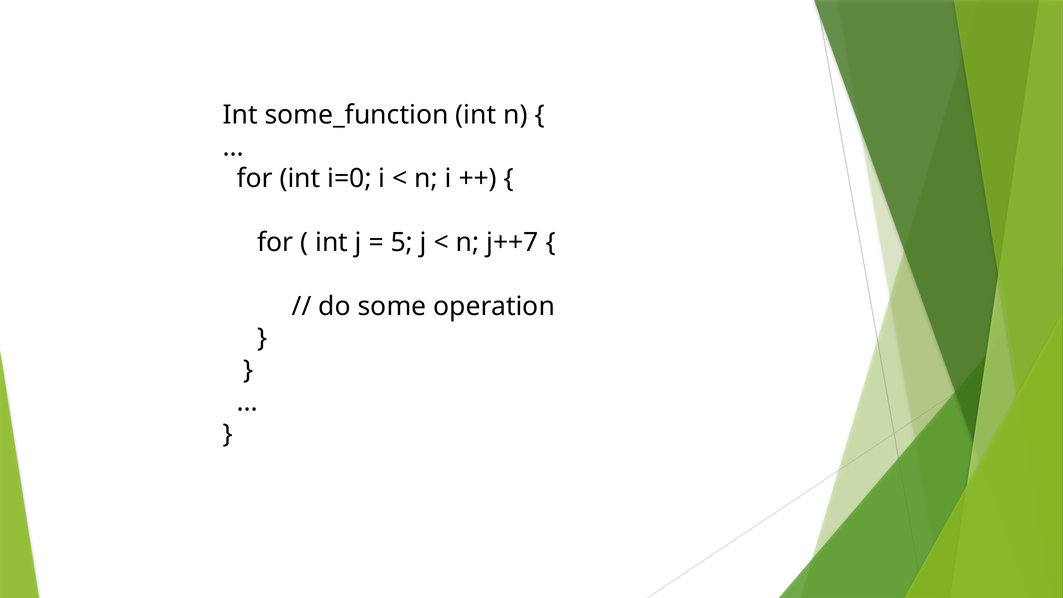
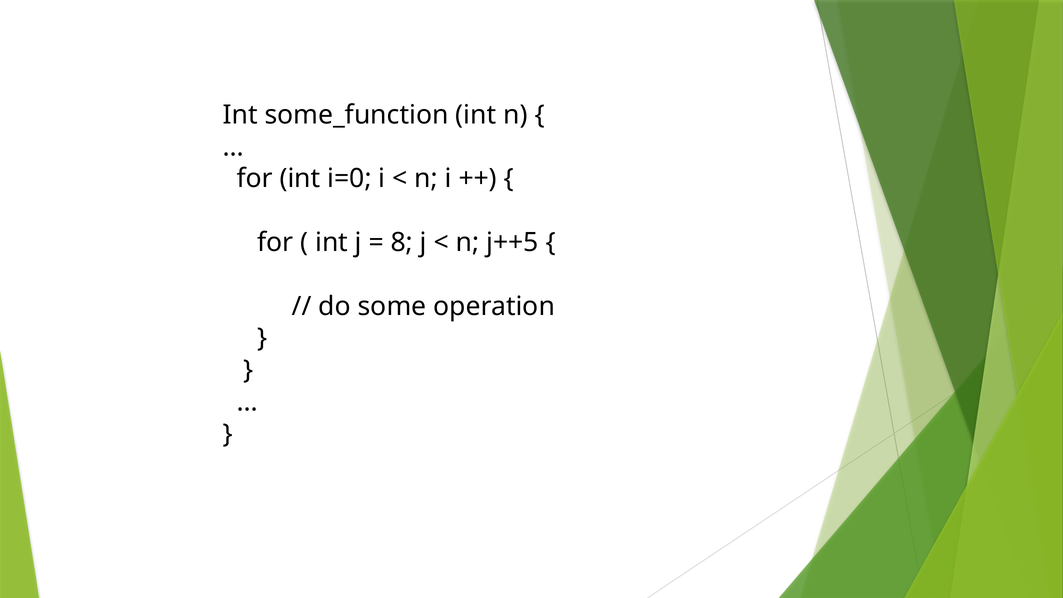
5: 5 -> 8 (402, 242)
j++7: j++7 -> j++5 (512, 242)
